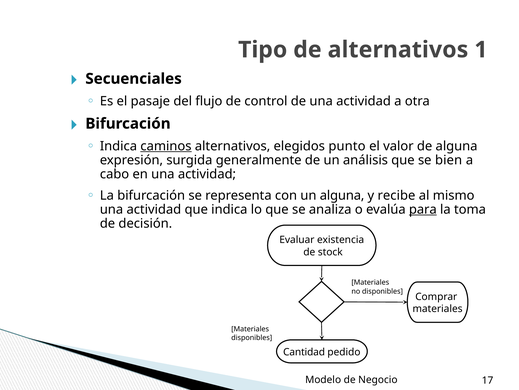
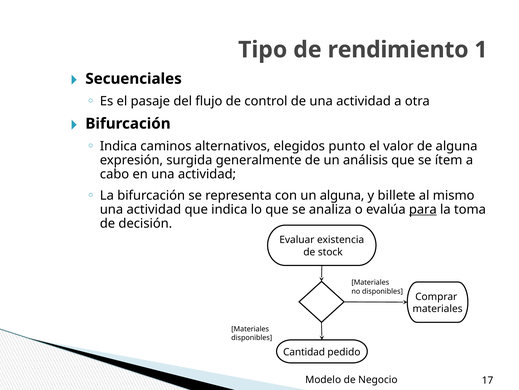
de alternativos: alternativos -> rendimiento (398, 50)
caminos underline: present -> none (166, 146)
bien: bien -> ítem (449, 160)
recibe: recibe -> billete (396, 195)
